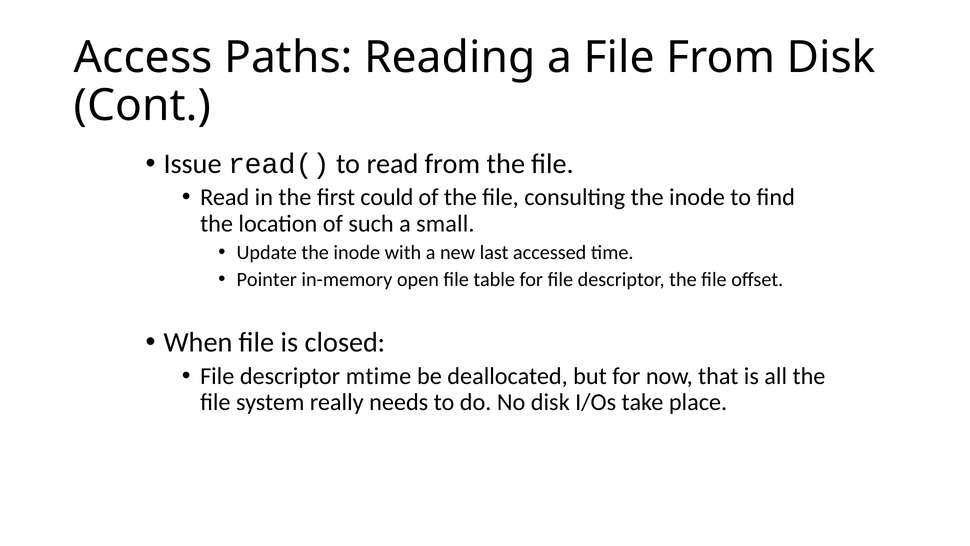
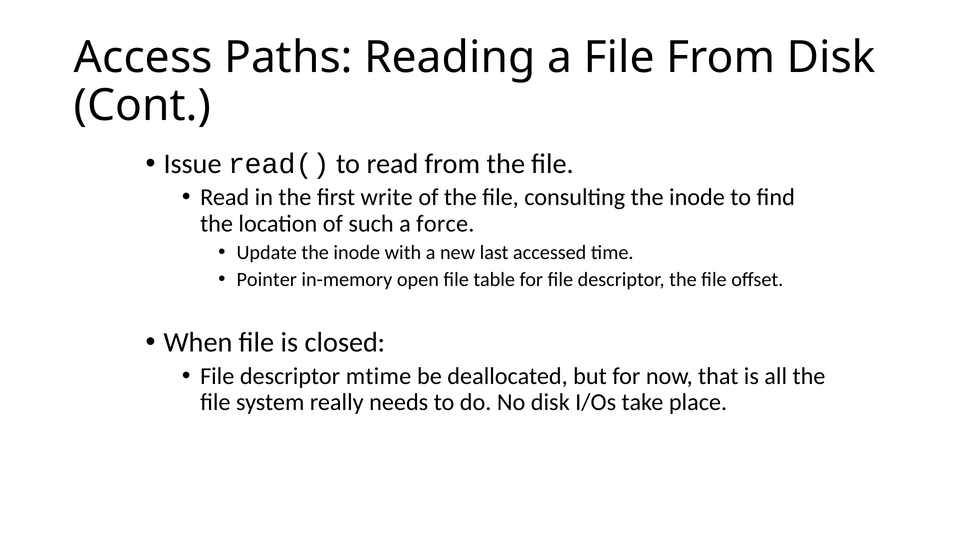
could: could -> write (387, 197)
small: small -> force (445, 223)
